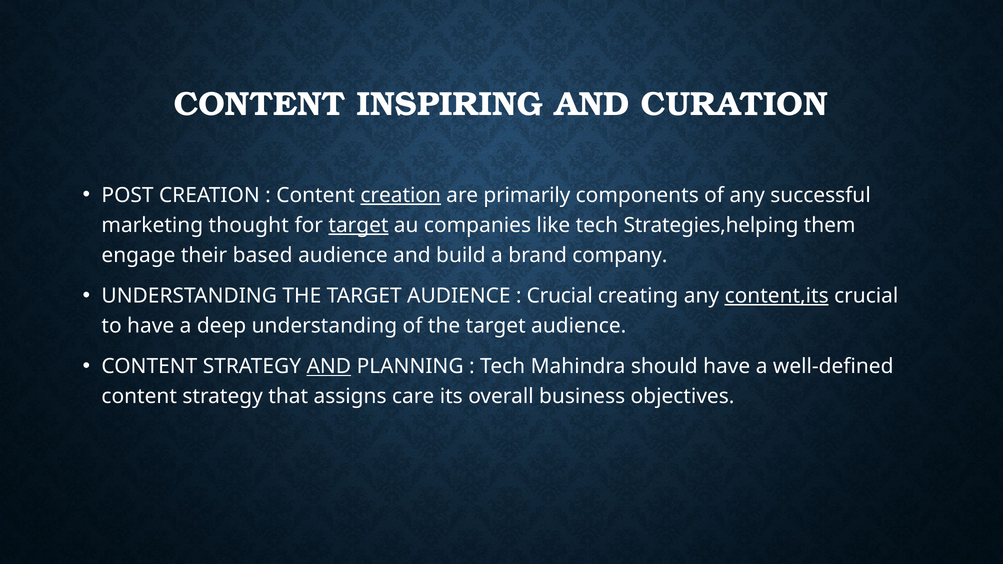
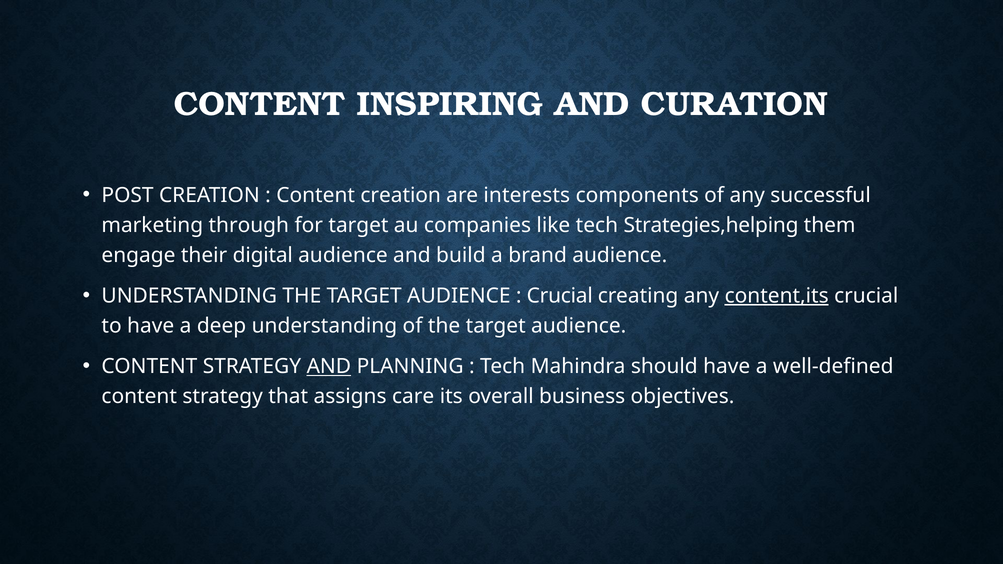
creation underline: present -> none (401, 195)
primarily: primarily -> interests (527, 195)
thought: thought -> through (249, 225)
target underline: present -> none (358, 225)
based: based -> digital (263, 255)
brand company: company -> audience (620, 255)
